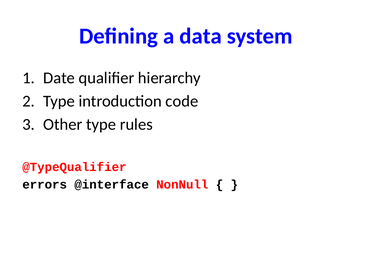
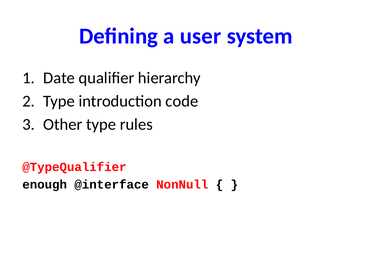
data: data -> user (200, 36)
errors: errors -> enough (45, 184)
